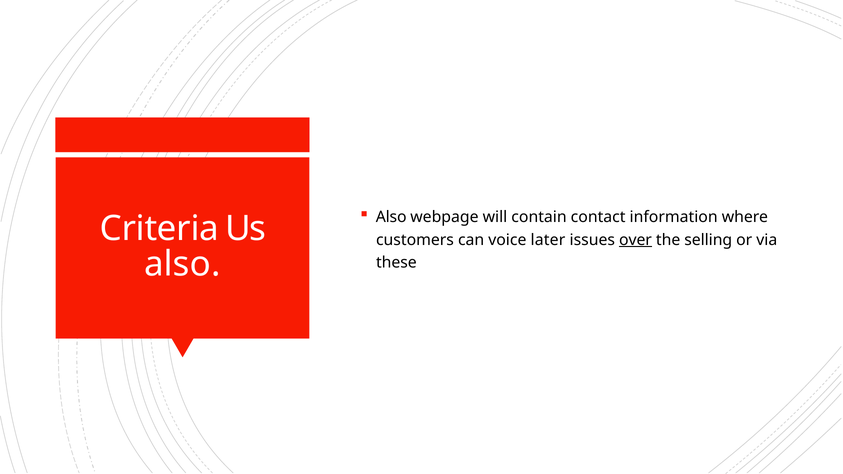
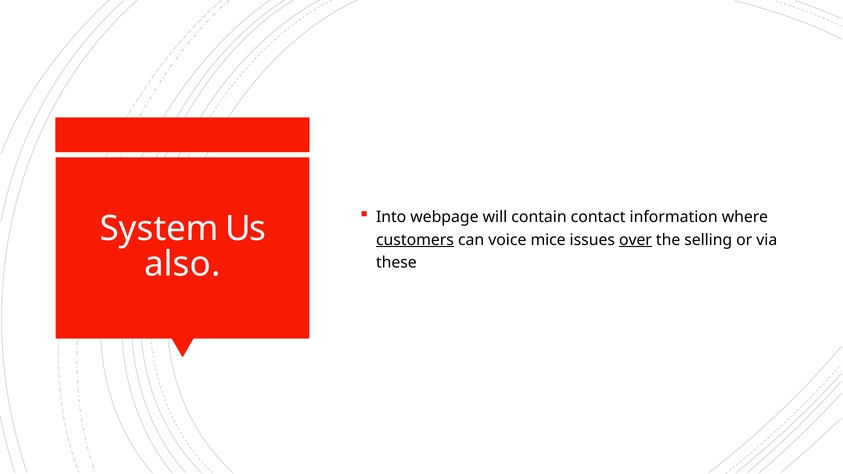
Also: Also -> Into (391, 217)
Criteria: Criteria -> System (159, 229)
customers underline: none -> present (415, 240)
later: later -> mice (548, 240)
